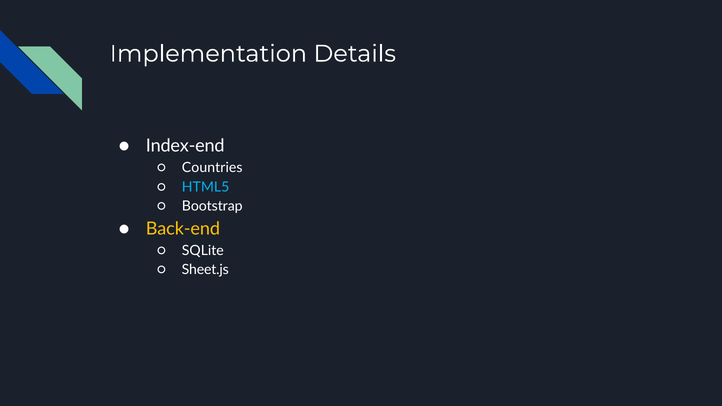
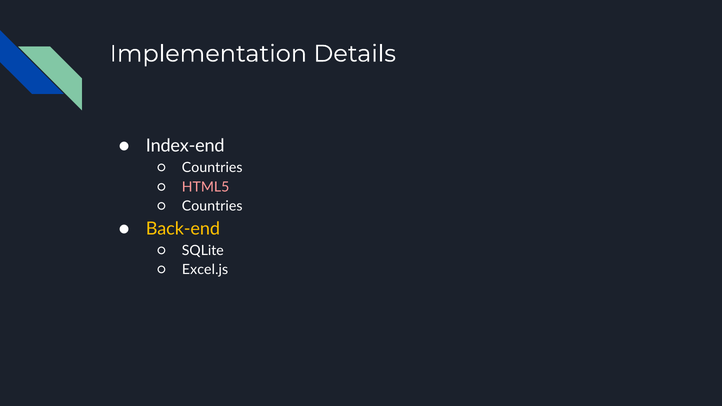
HTML5 colour: light blue -> pink (206, 187)
Bootstrap: Bootstrap -> Countries (212, 206)
Sheet.js: Sheet.js -> Excel.js (205, 270)
